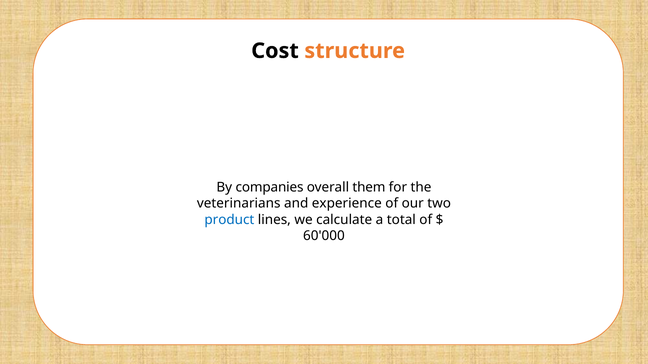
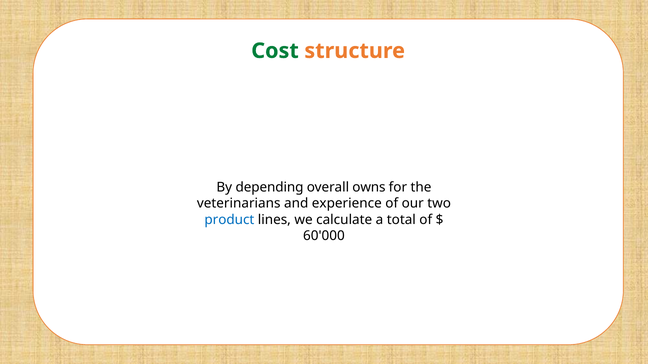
Cost colour: black -> green (275, 51)
companies: companies -> depending (270, 188)
them: them -> owns (369, 188)
